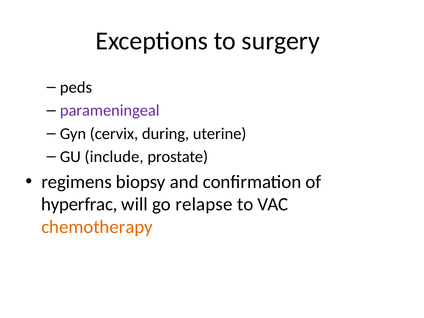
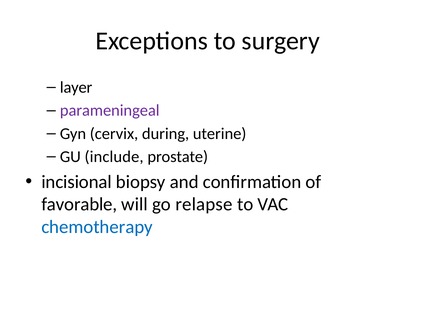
peds: peds -> layer (76, 87)
regimens: regimens -> incisional (77, 182)
hyperfrac: hyperfrac -> favorable (79, 204)
chemotherapy colour: orange -> blue (97, 227)
